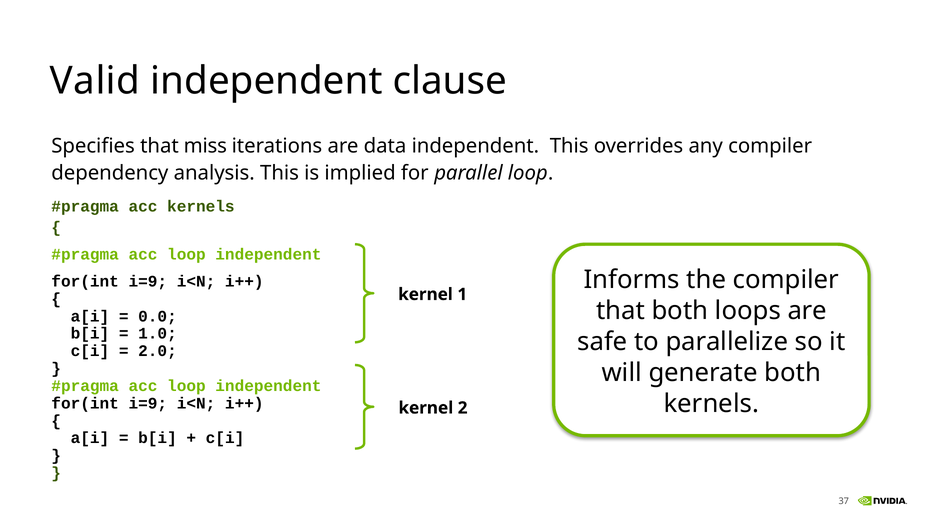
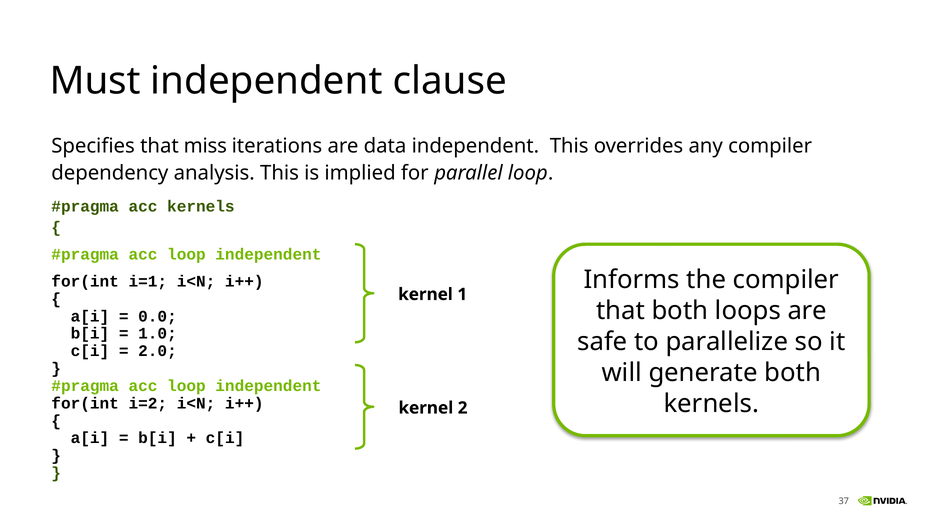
Valid: Valid -> Must (95, 81)
i=9: i=9 -> i=1 (148, 281)
i=9: i=9 -> i=2 (148, 403)
